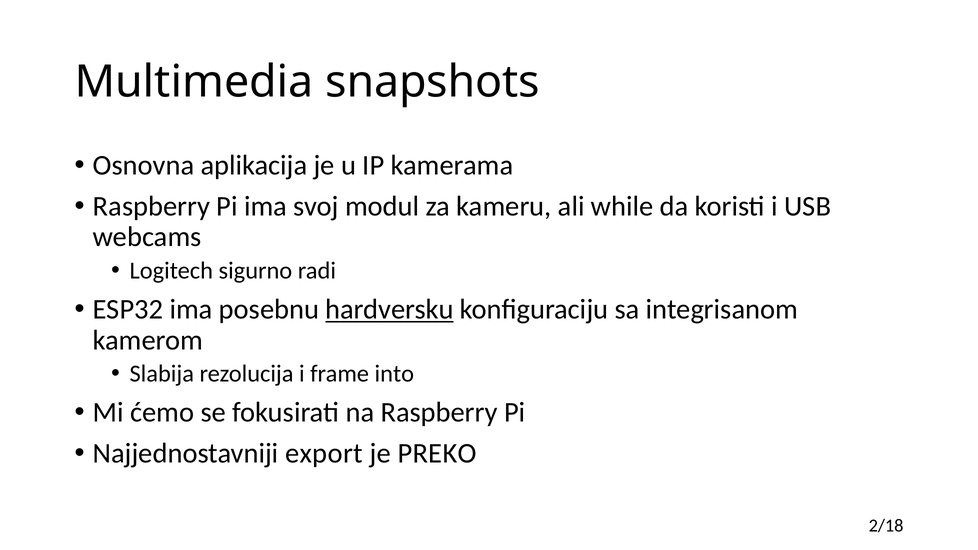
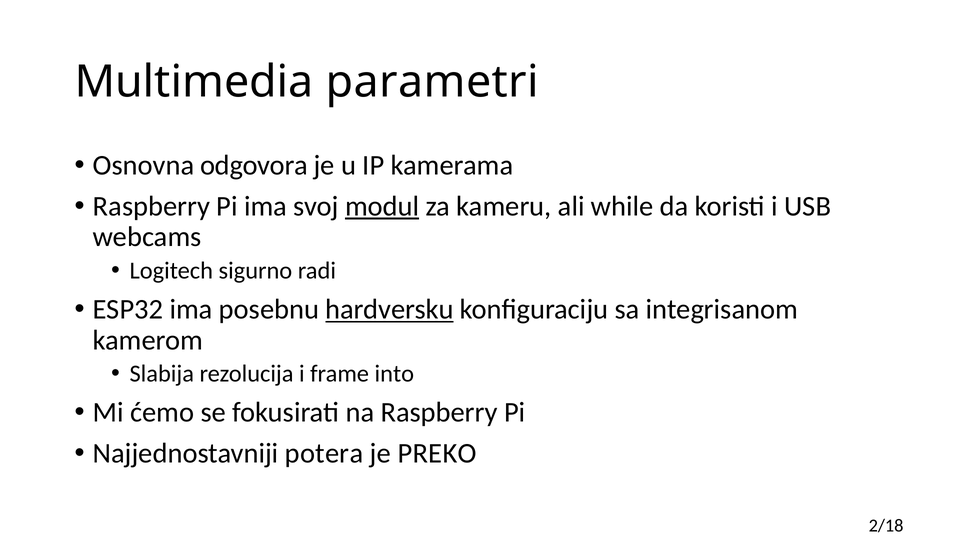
snapshots: snapshots -> parametri (432, 82)
aplikacija: aplikacija -> odgovora (254, 165)
modul underline: none -> present (382, 206)
export: export -> potera (324, 454)
